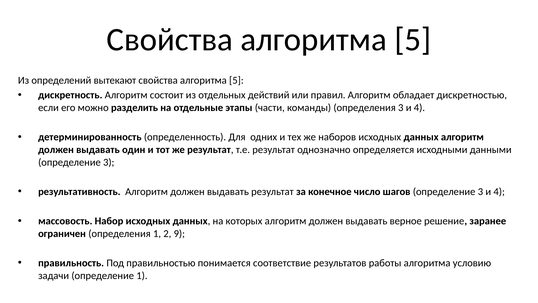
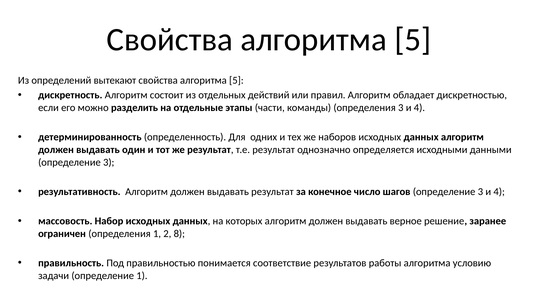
9: 9 -> 8 (179, 233)
